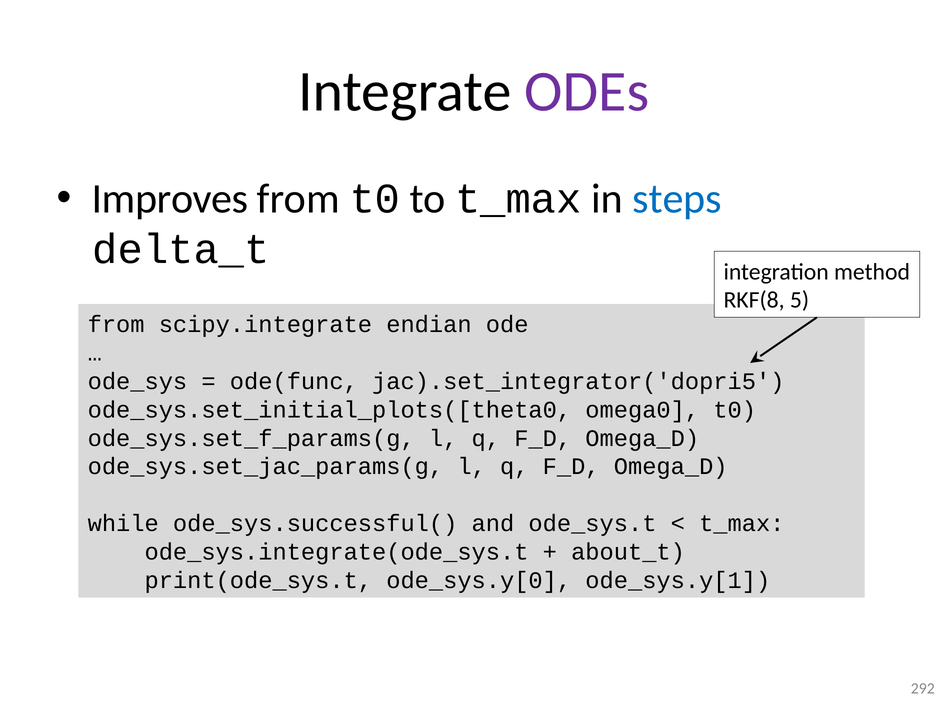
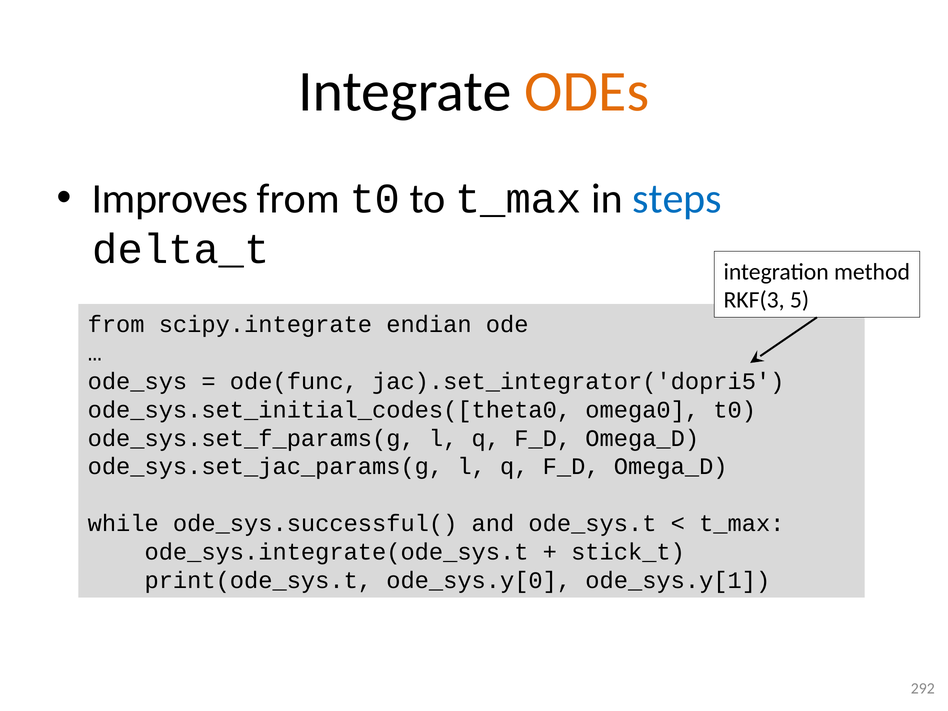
ODEs colour: purple -> orange (587, 92)
RKF(8: RKF(8 -> RKF(3 (754, 300)
ode_sys.set_initial_plots([theta0: ode_sys.set_initial_plots([theta0 -> ode_sys.set_initial_codes([theta0 (329, 410)
about_t: about_t -> stick_t (628, 552)
